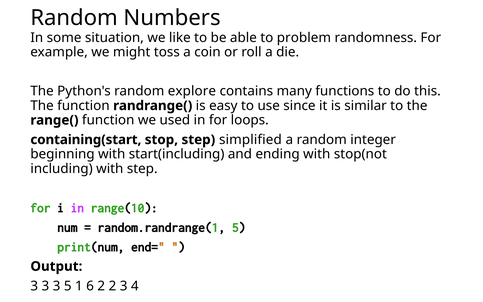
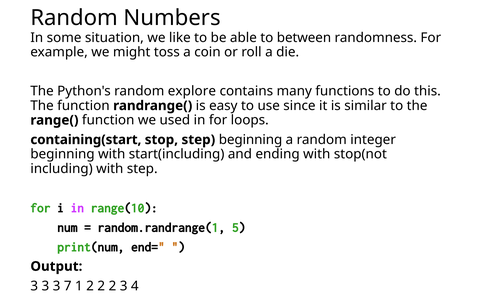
problem: problem -> between (304, 38)
step simplified: simplified -> beginning (251, 140)
3 5: 5 -> 7 (68, 286)
1 6: 6 -> 2 (90, 286)
